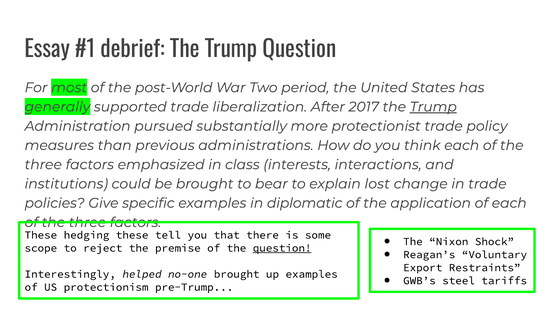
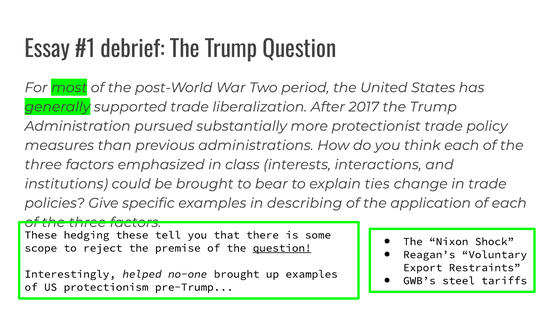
Trump underline: present -> none (433, 107)
lost: lost -> ties (377, 184)
diplomatic: diplomatic -> describing (305, 203)
